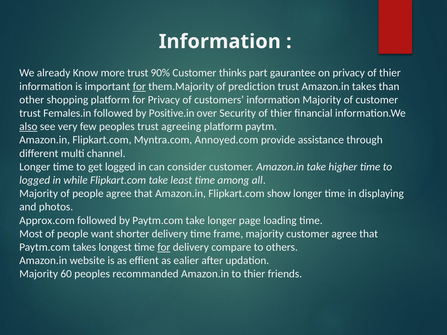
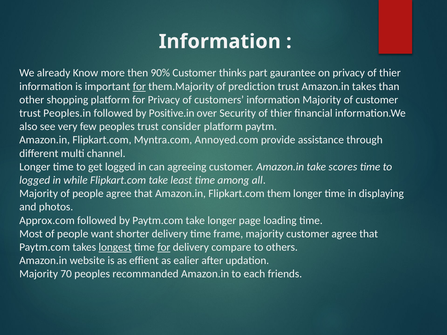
more trust: trust -> then (138, 73)
Females.in: Females.in -> Peoples.in (67, 113)
also underline: present -> none (28, 127)
agreeing: agreeing -> consider (181, 127)
consider: consider -> agreeing (187, 167)
higher: higher -> scores (343, 167)
show: show -> them (279, 194)
longest underline: none -> present (115, 247)
60: 60 -> 70 (66, 274)
to thier: thier -> each (254, 274)
